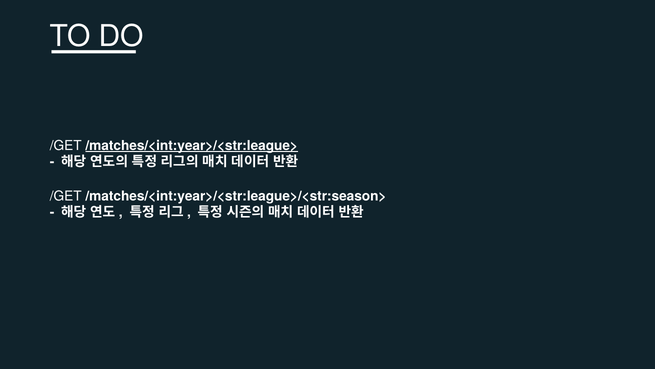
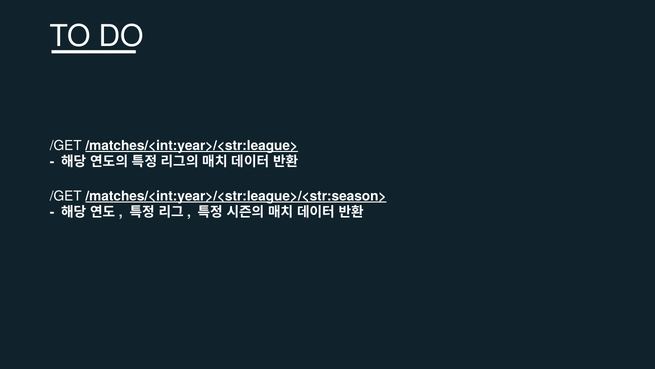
/matches/<int:year>/<str:league>/<str:season> underline: none -> present (236, 196)
